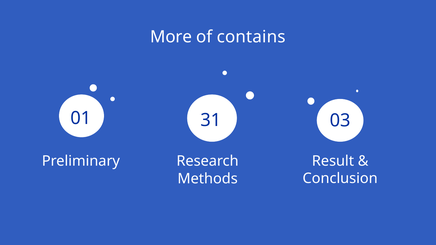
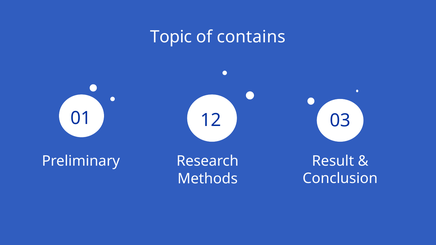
More: More -> Topic (171, 37)
31: 31 -> 12 (211, 120)
